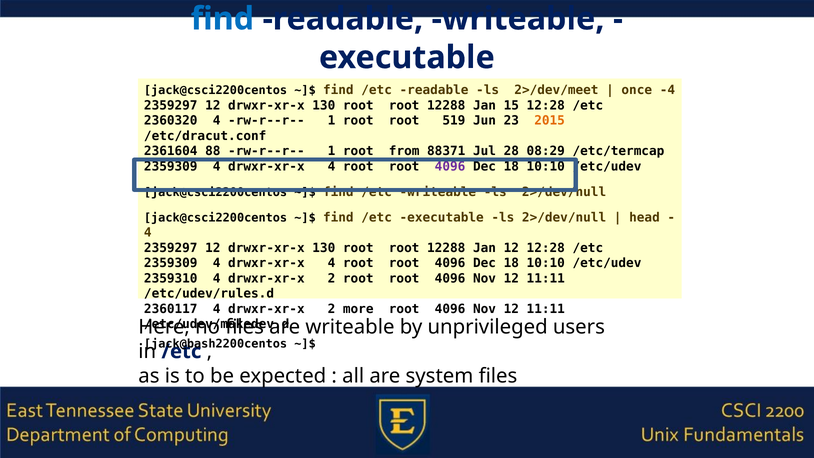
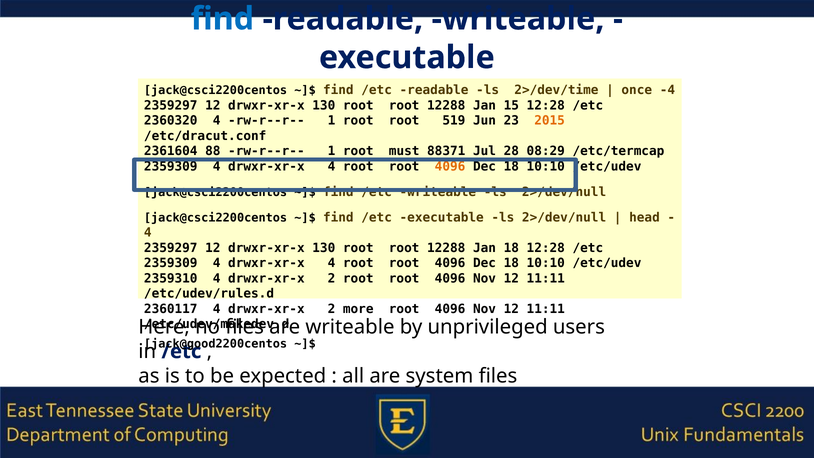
2>/dev/meet: 2>/dev/meet -> 2>/dev/time (556, 90)
from: from -> must (404, 151)
4096 colour: purple -> orange (450, 166)
Jan 12: 12 -> 18 (511, 248)
jack@bash2200centos: jack@bash2200centos -> jack@good2200centos (216, 344)
